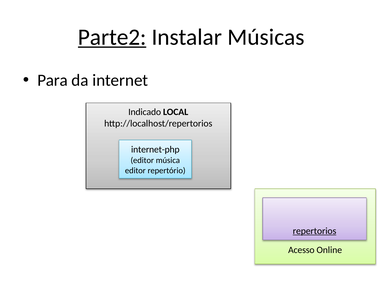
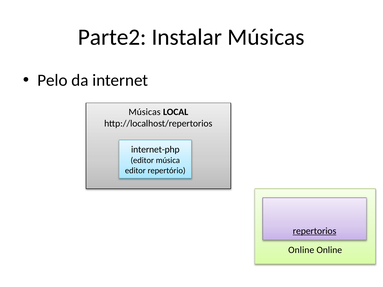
Parte2 underline: present -> none (112, 37)
Para: Para -> Pelo (52, 80)
Indicado: Indicado -> Músicas (145, 112)
Acesso: Acesso -> Online (301, 250)
